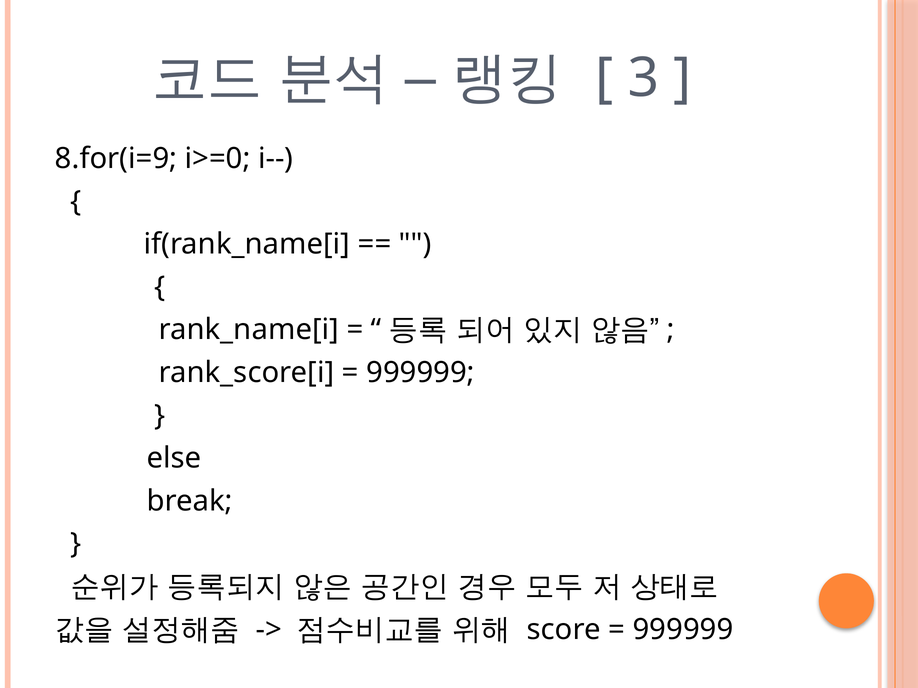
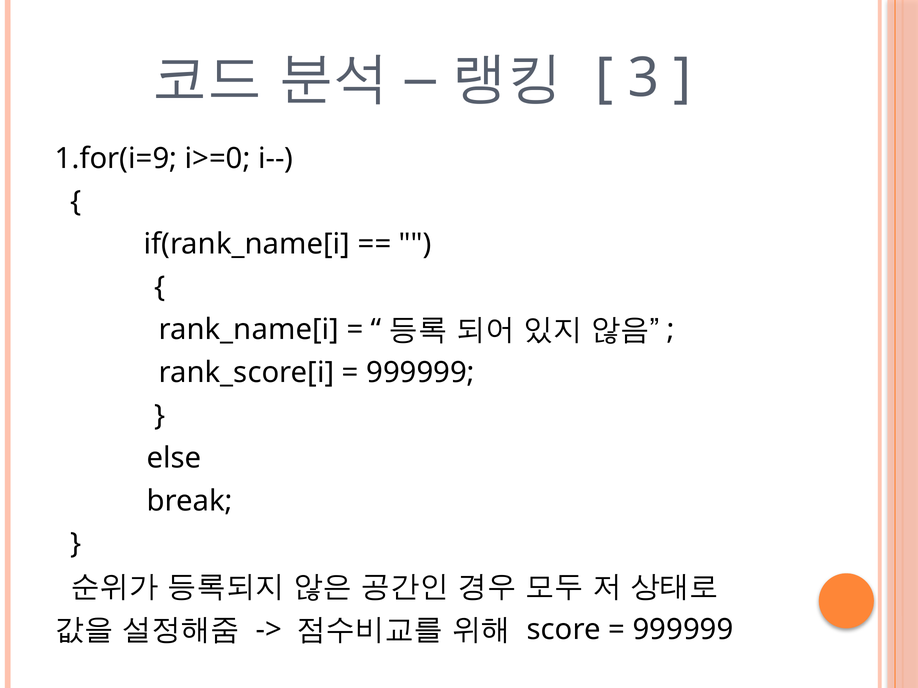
8.for(i=9: 8.for(i=9 -> 1.for(i=9 (116, 159)
